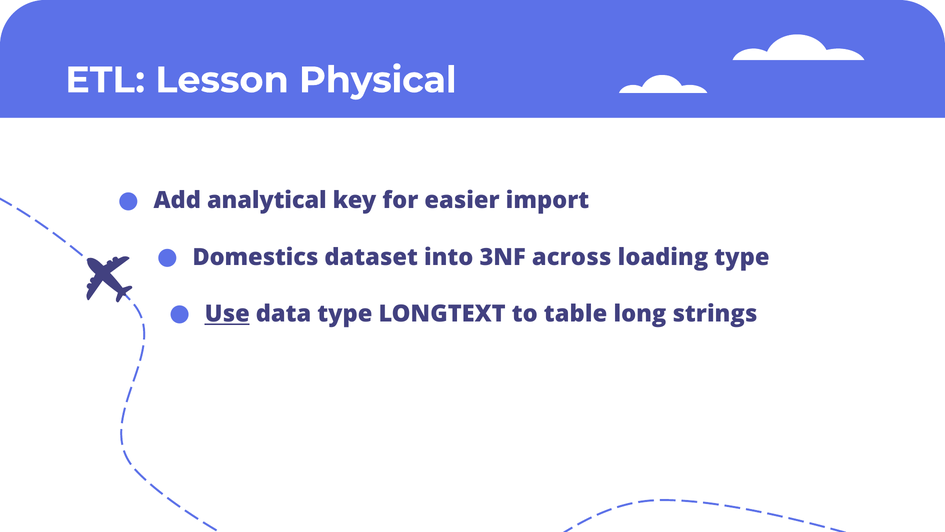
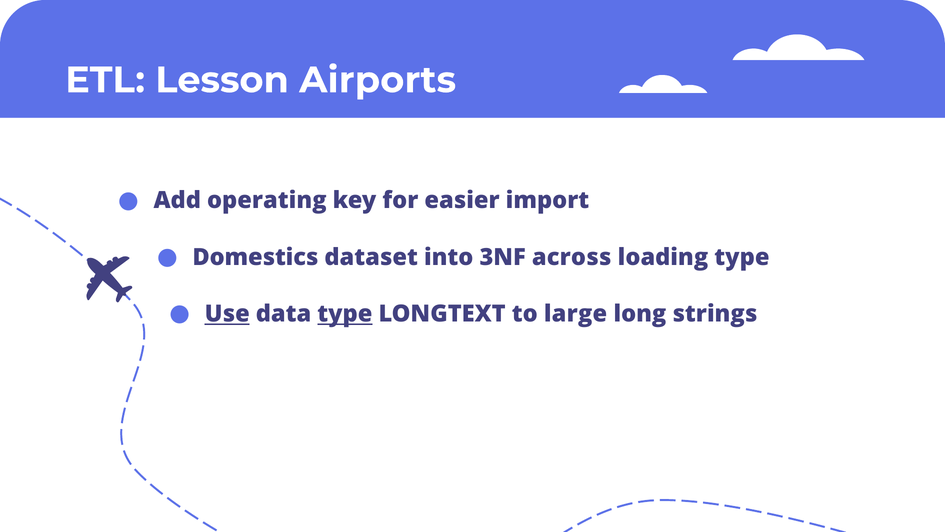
Physical: Physical -> Airports (378, 80)
analytical: analytical -> operating (267, 201)
type underline: none -> present (345, 314)
table: table -> large (576, 314)
